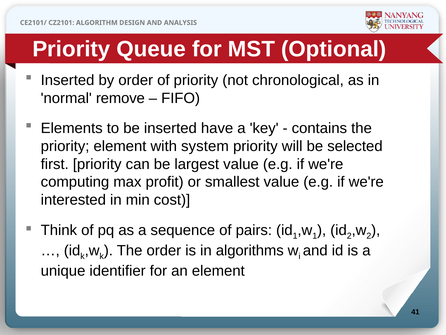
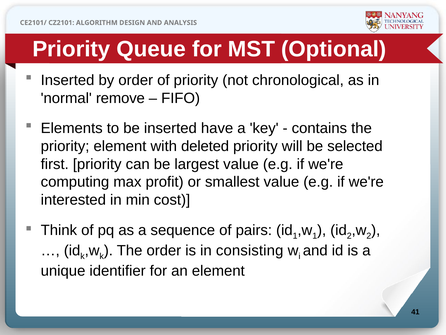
system: system -> deleted (205, 146)
algorithms: algorithms -> consisting (250, 250)
